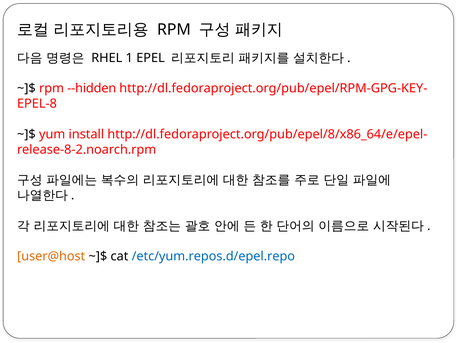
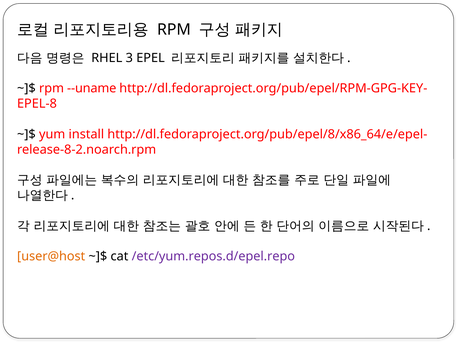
1: 1 -> 3 (129, 58)
--hidden: --hidden -> --uname (92, 88)
/etc/yum.repos.d/epel.repo colour: blue -> purple (213, 256)
